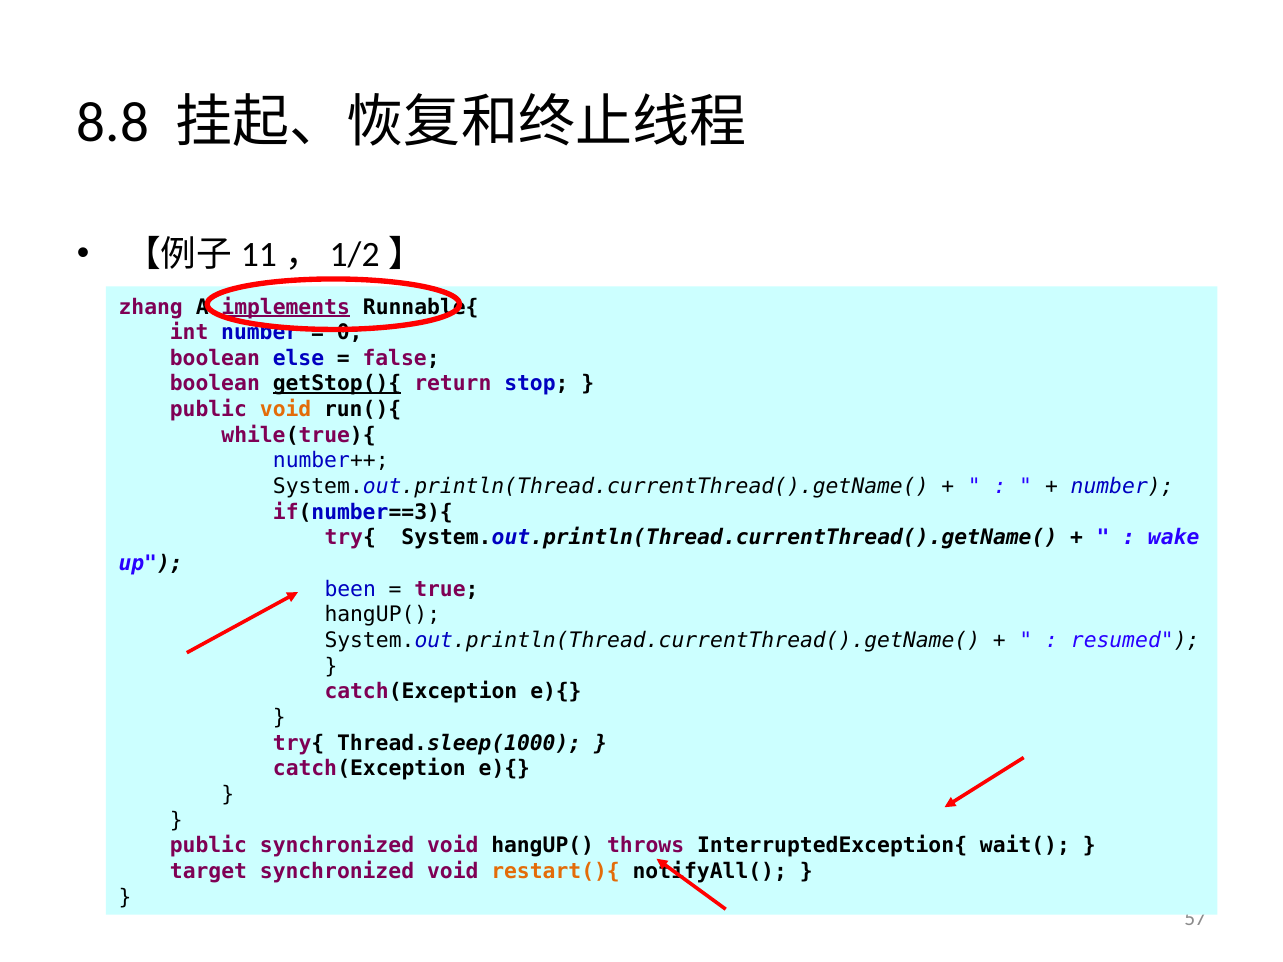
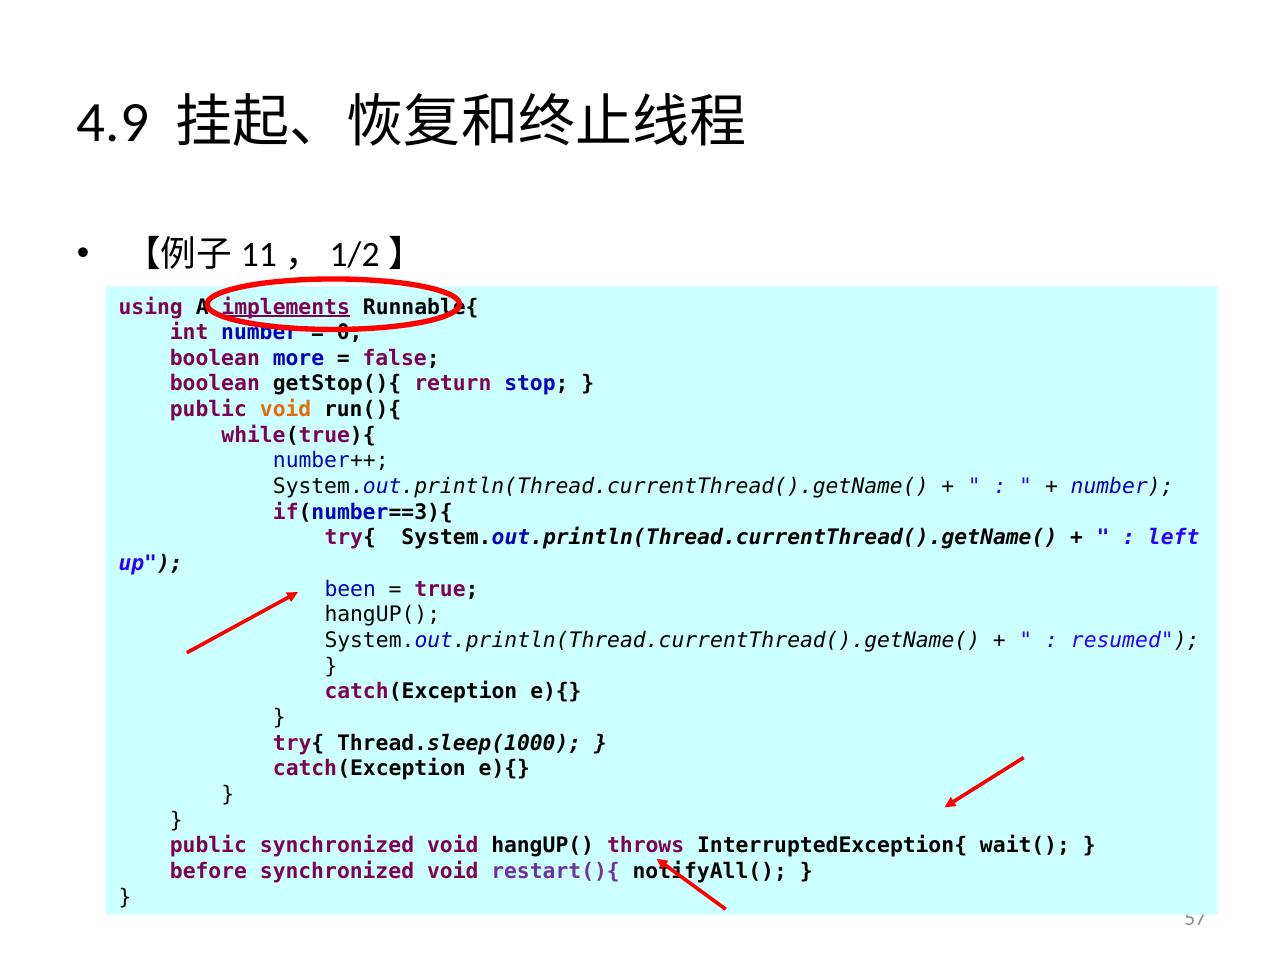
8.8: 8.8 -> 4.9 (113, 123)
zhang: zhang -> using (151, 307)
else: else -> more (298, 358)
getStop(){ underline: present -> none (337, 384)
wake: wake -> left (1174, 538)
target: target -> before (208, 872)
restart(){ colour: orange -> purple (556, 872)
